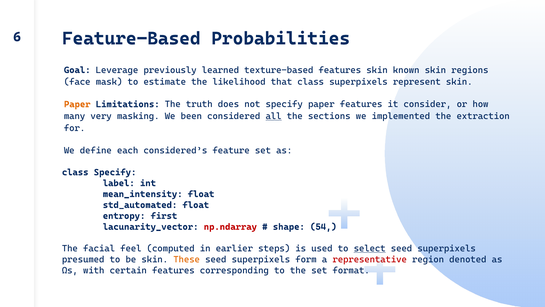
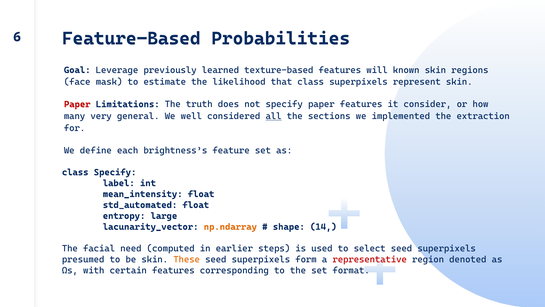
features skin: skin -> will (377, 70)
Paper colour: orange -> red (77, 104)
masking: masking -> general (138, 116)
been: been -> well (191, 116)
considered’s: considered’s -> brightness’s (175, 150)
first: first -> large (164, 216)
np.ndarray colour: red -> orange (230, 227)
54: 54 -> 14 (323, 227)
feel: feel -> need (131, 248)
select underline: present -> none (370, 248)
